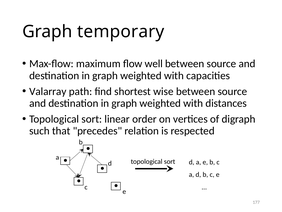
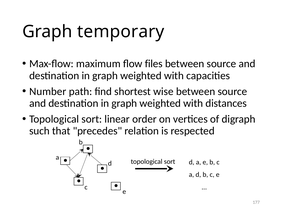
well: well -> files (154, 64)
Valarray: Valarray -> Number (48, 91)
